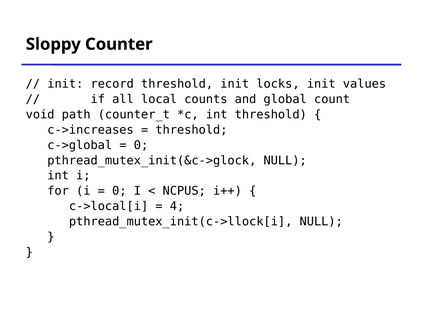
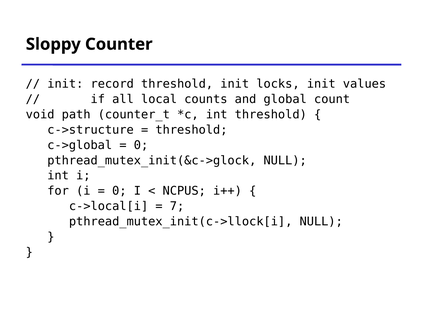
c->increases: c->increases -> c->structure (91, 130)
4: 4 -> 7 (177, 206)
